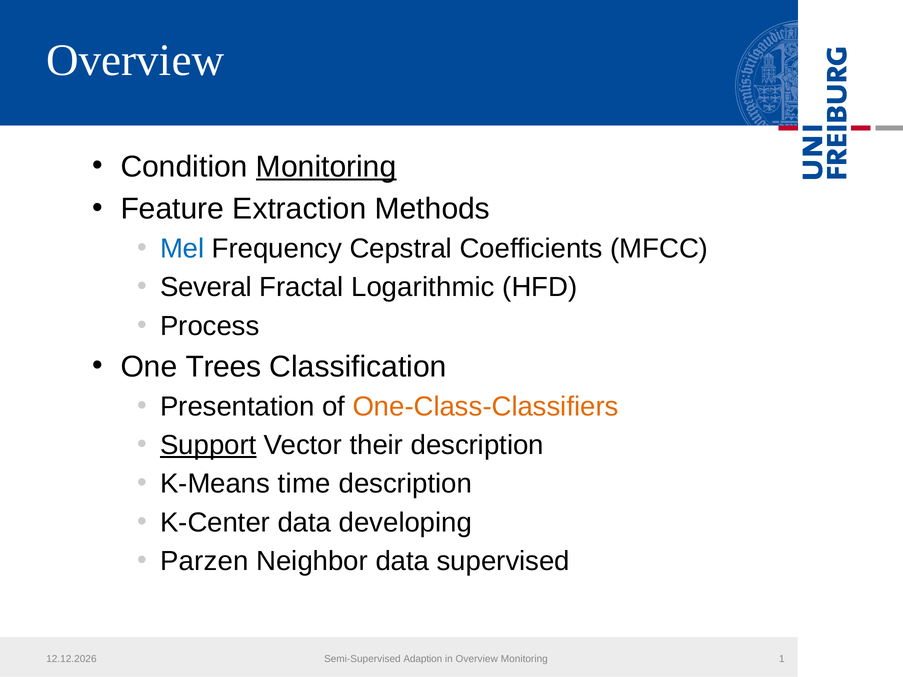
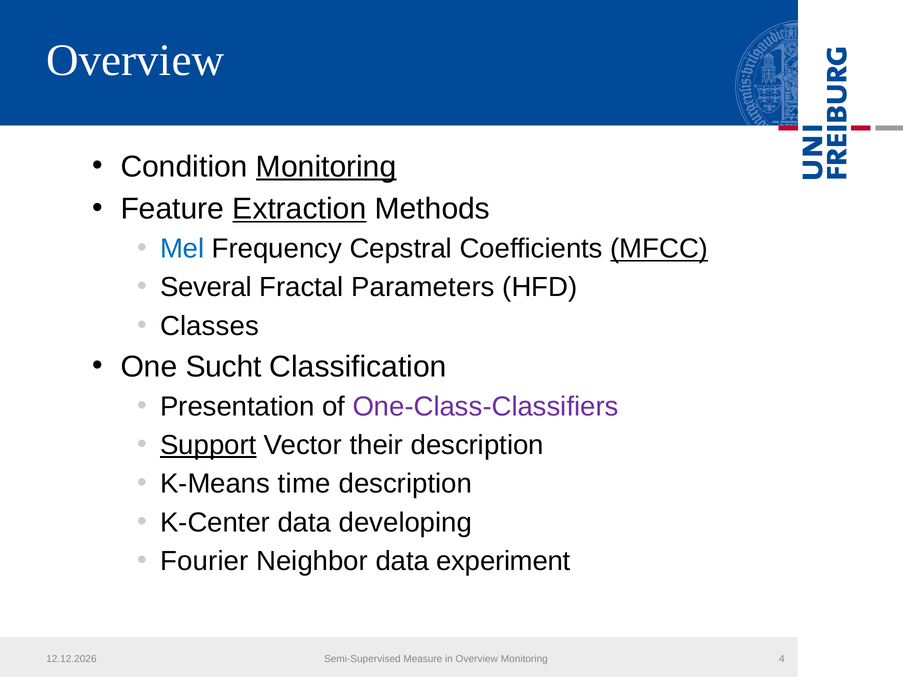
Extraction underline: none -> present (299, 209)
MFCC underline: none -> present (659, 249)
Logarithmic: Logarithmic -> Parameters (423, 287)
Process: Process -> Classes (210, 326)
Trees: Trees -> Sucht (223, 367)
One-Class-Classifiers colour: orange -> purple (486, 407)
Parzen: Parzen -> Fourier (204, 561)
supervised: supervised -> experiment (503, 561)
Adaption: Adaption -> Measure (423, 659)
1: 1 -> 4 (782, 659)
